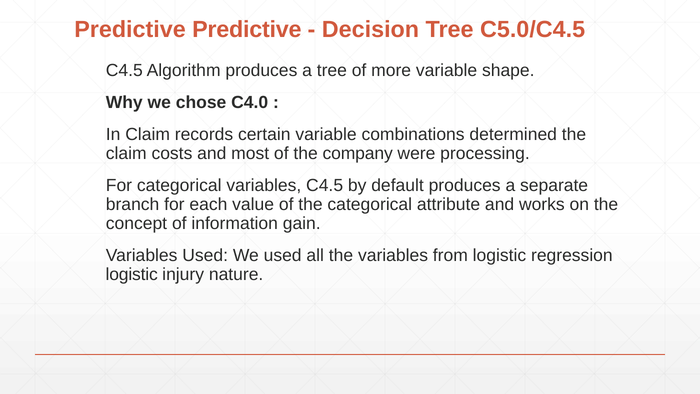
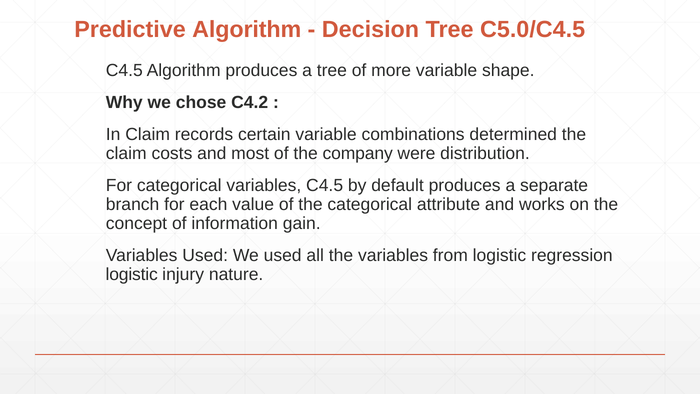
Predictive Predictive: Predictive -> Algorithm (247, 30)
C4.0: C4.0 -> C4.2 (250, 103)
processing: processing -> distribution (485, 153)
